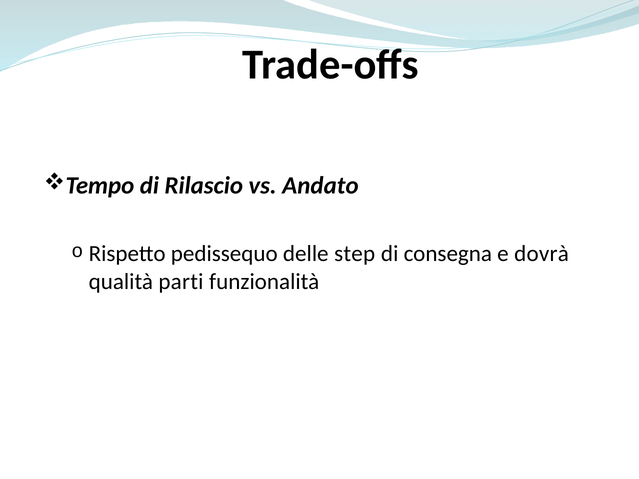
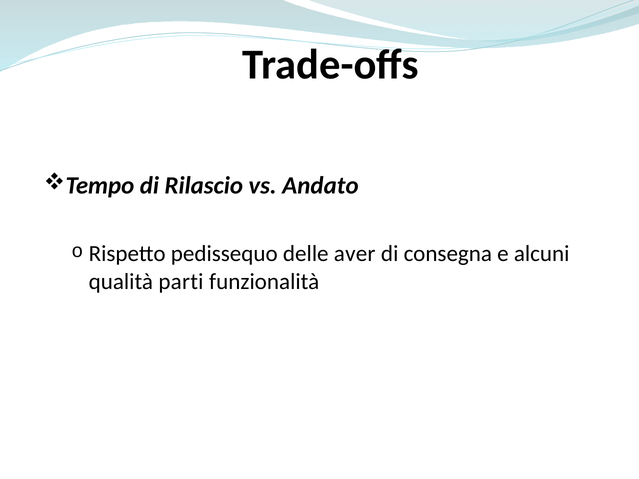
step: step -> aver (355, 254)
dovrà: dovrà -> alcuni (542, 254)
